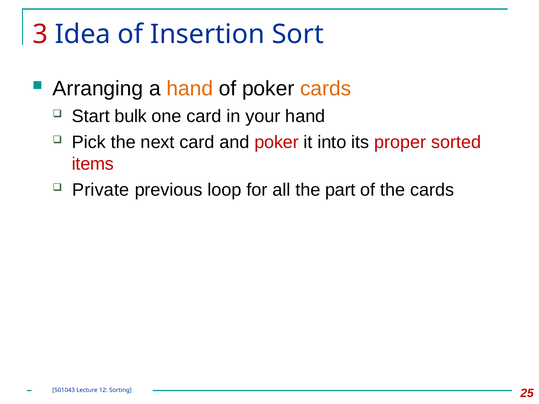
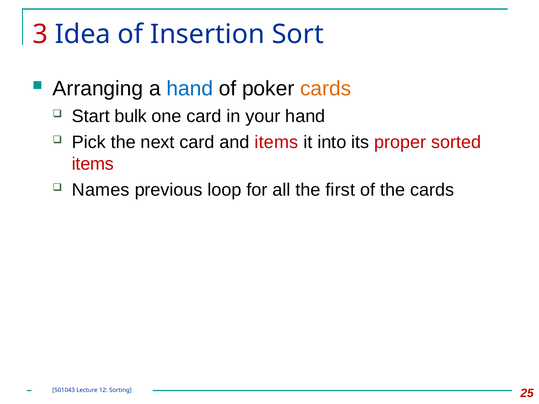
hand colour: orange -> blue (190, 89)
and poker: poker -> items (276, 142)
Private: Private -> Names (101, 190)
part: part -> first (340, 190)
